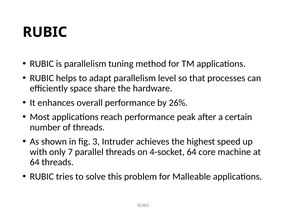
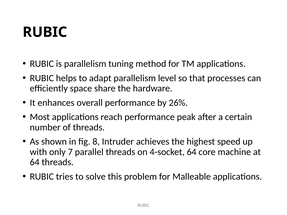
3: 3 -> 8 (96, 142)
